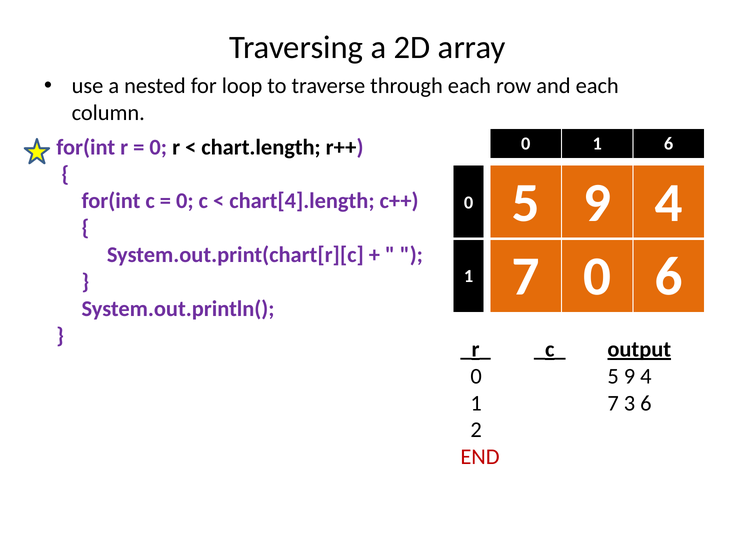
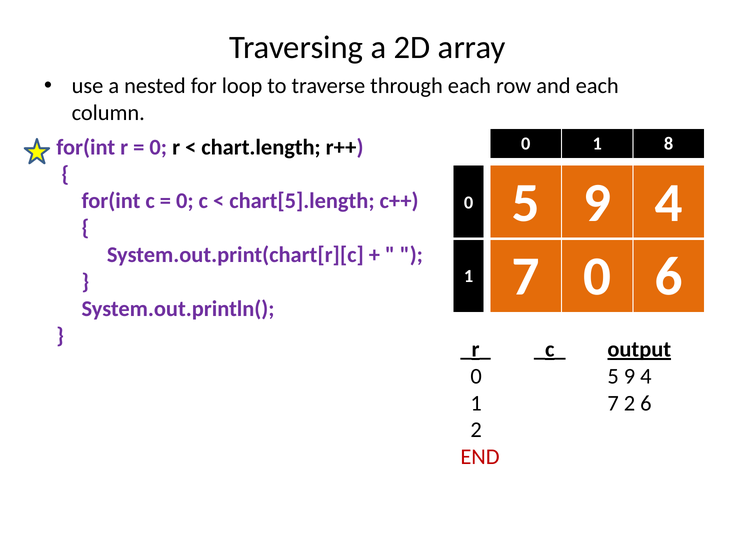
1 6: 6 -> 8 (669, 144)
chart[4].length: chart[4].length -> chart[5].length (302, 201)
7 3: 3 -> 2 (629, 403)
